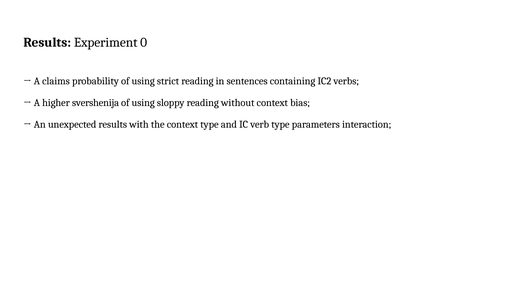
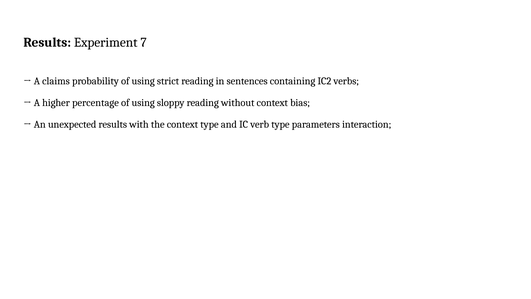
0: 0 -> 7 (144, 42)
svershenija: svershenija -> percentage (95, 103)
